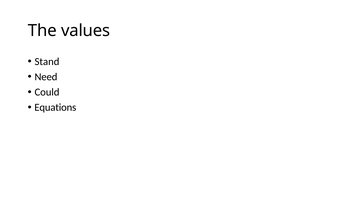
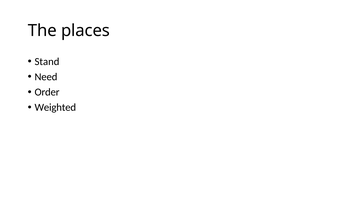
values: values -> places (85, 31)
Could: Could -> Order (47, 92)
Equations: Equations -> Weighted (55, 107)
